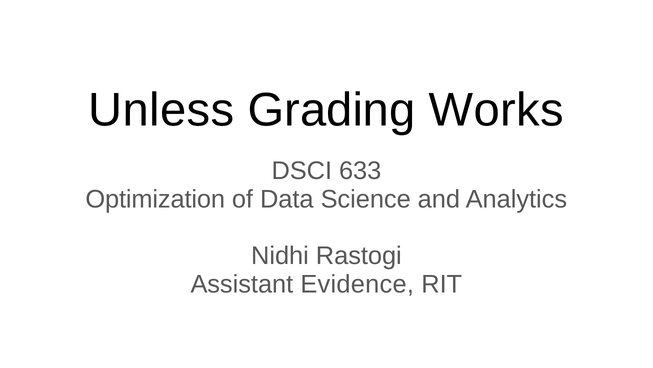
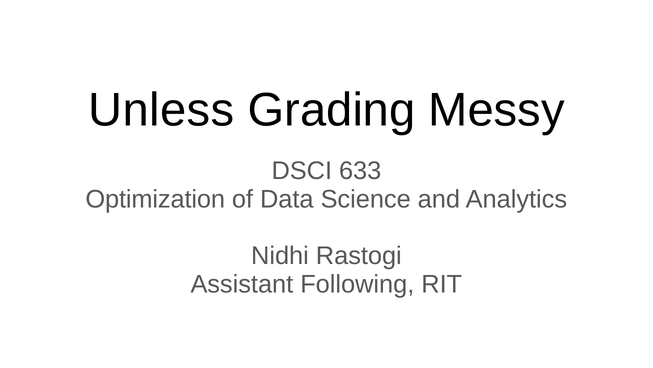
Works: Works -> Messy (497, 110)
Evidence: Evidence -> Following (357, 284)
